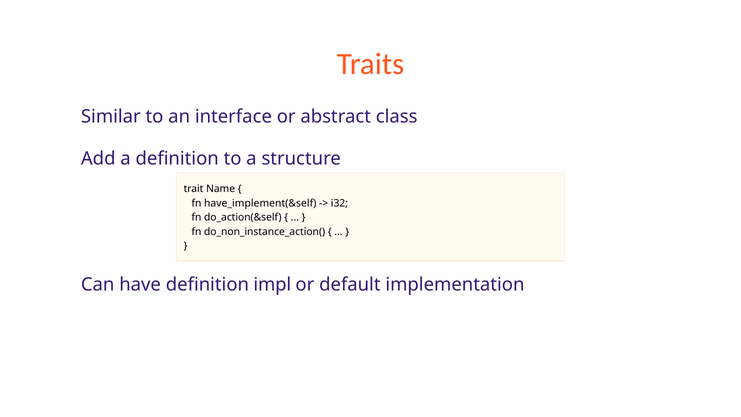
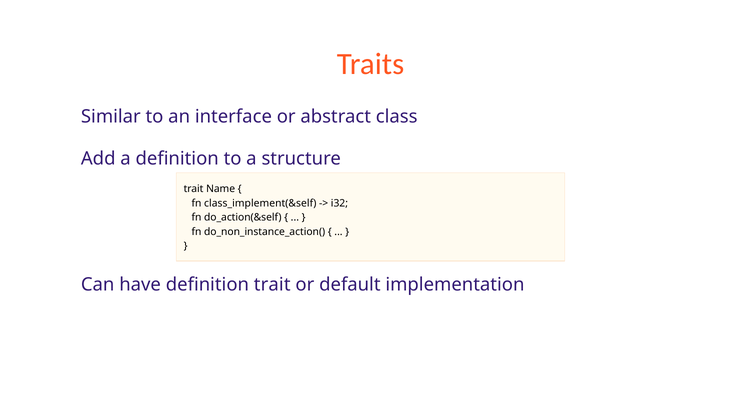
have_implement(&self: have_implement(&self -> class_implement(&self (260, 203)
definition impl: impl -> trait (272, 285)
